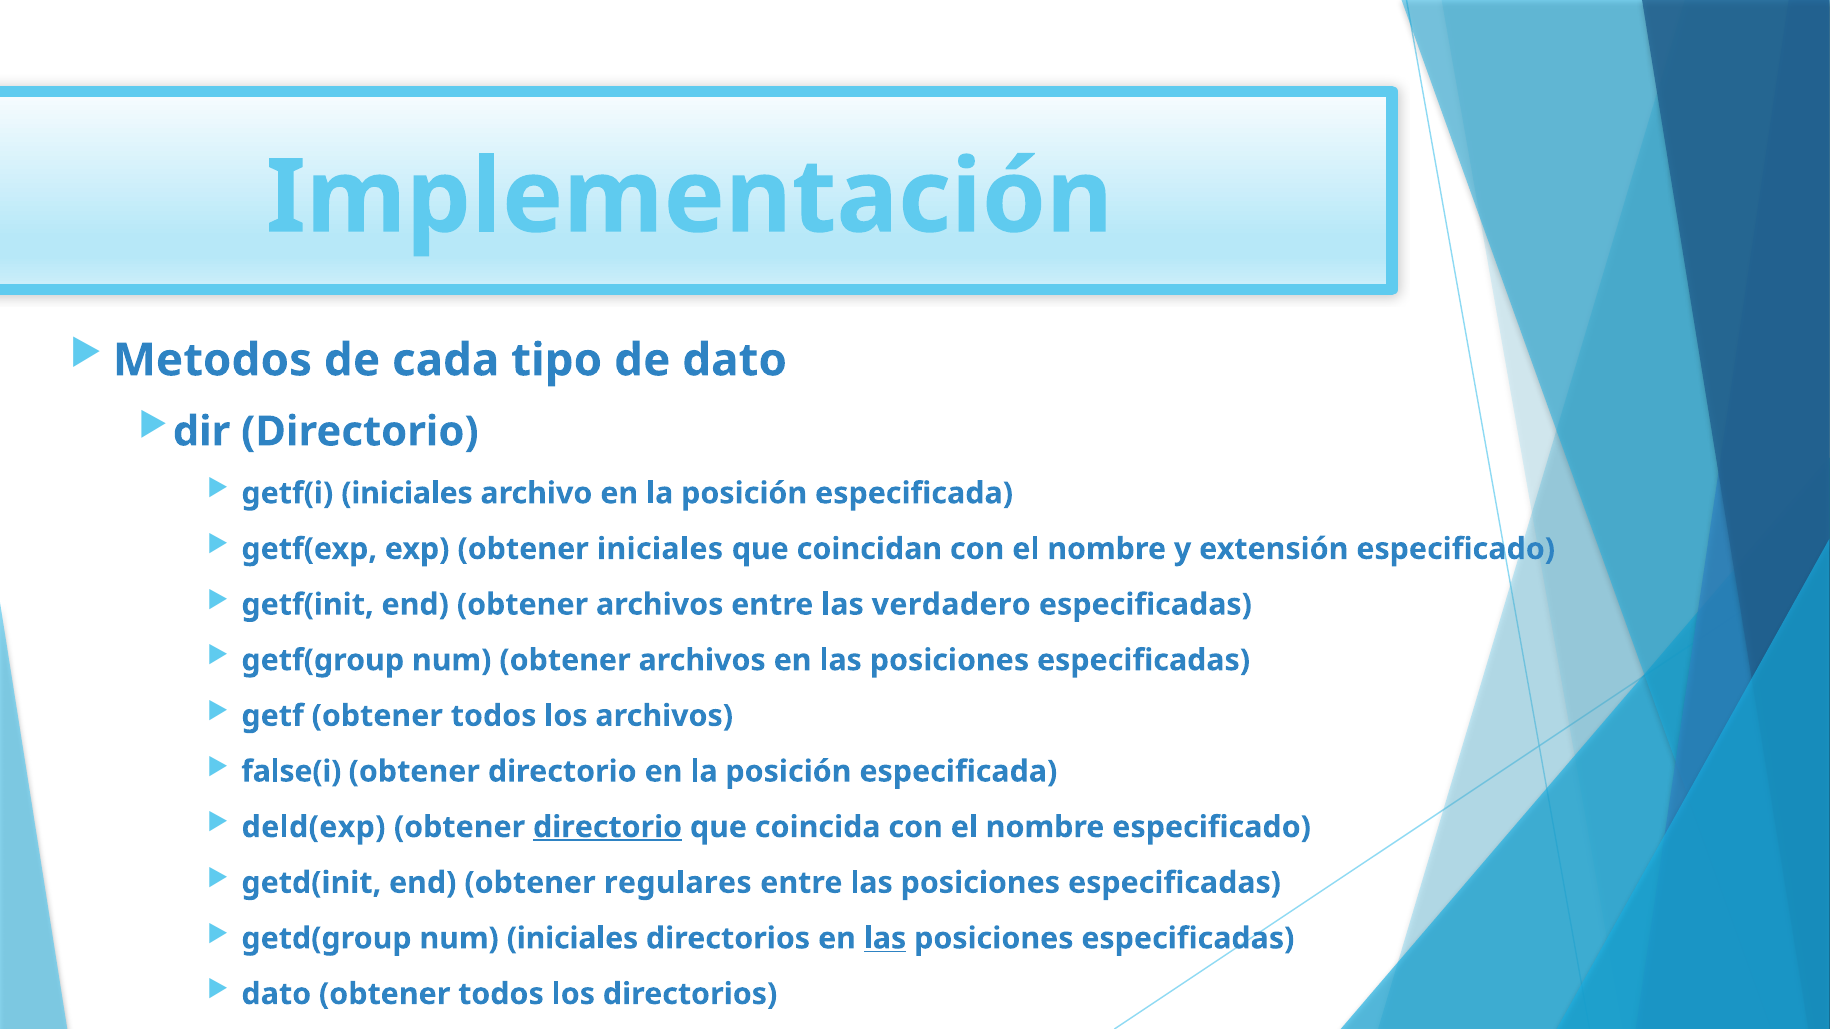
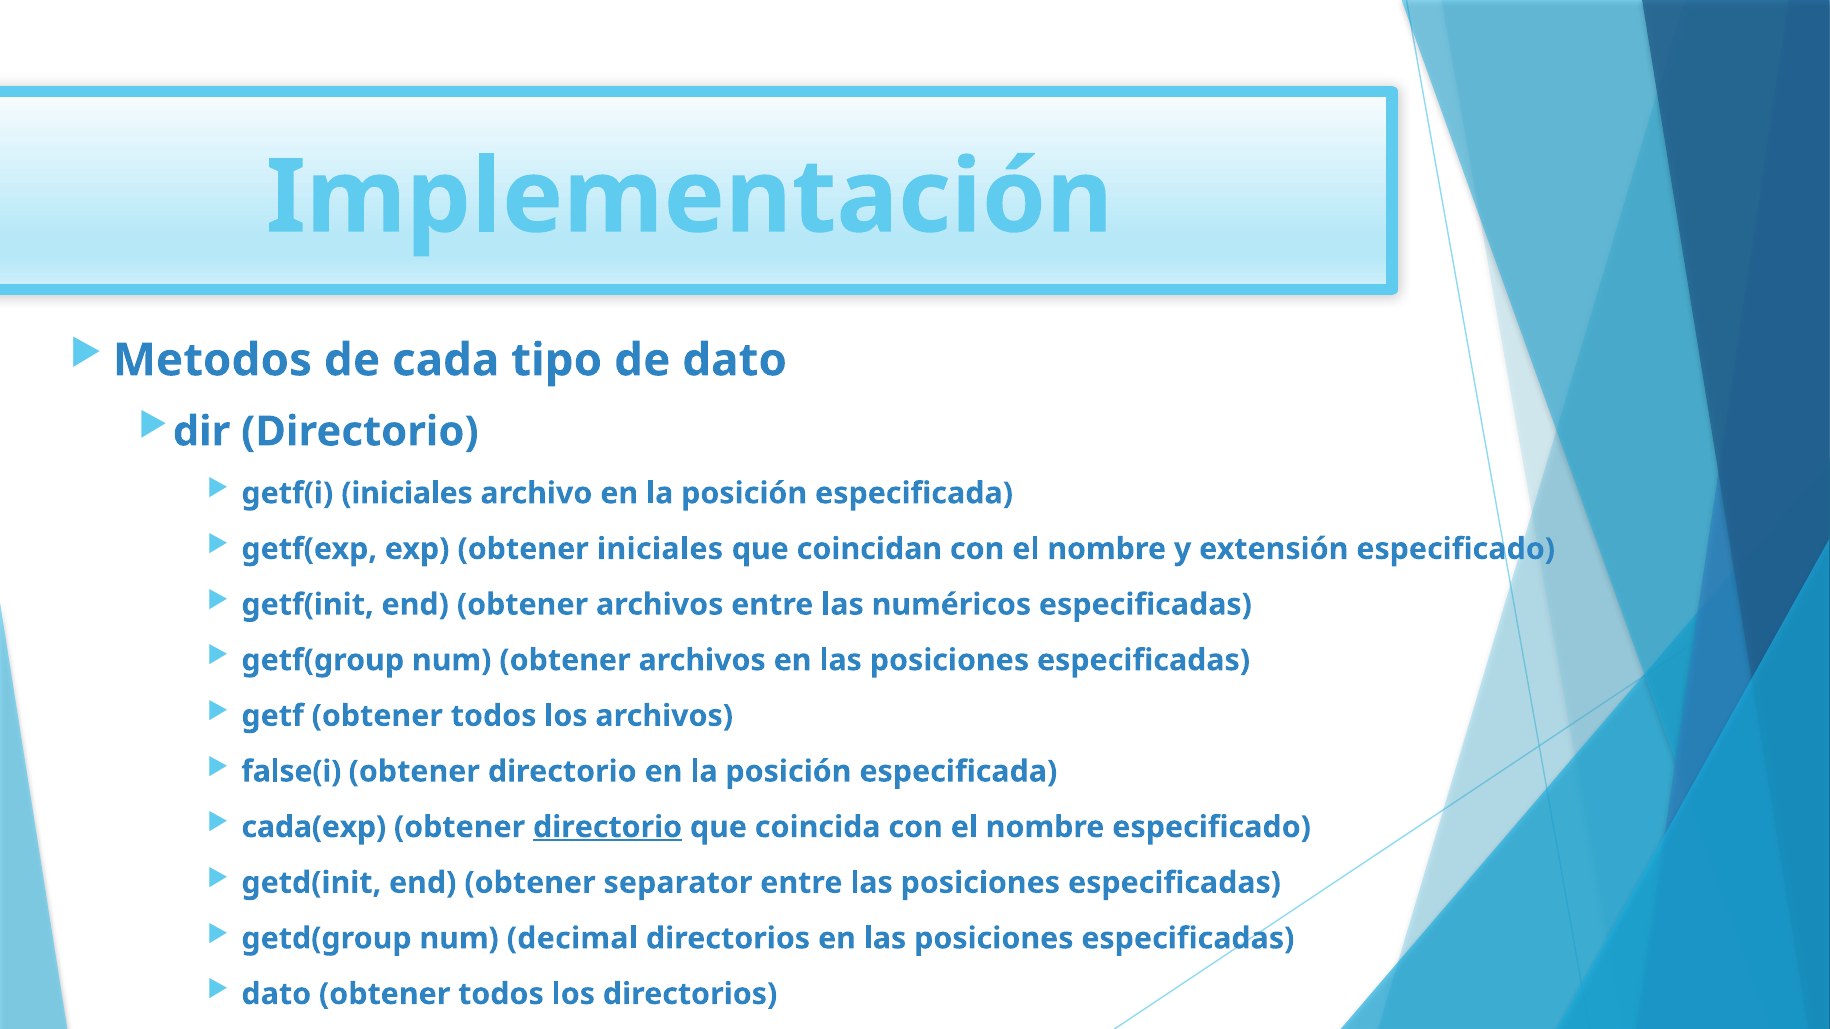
verdadero: verdadero -> numéricos (951, 605)
deld(exp: deld(exp -> cada(exp (314, 827)
regulares: regulares -> separator (678, 883)
num iniciales: iniciales -> decimal (572, 939)
las underline: present -> none (885, 939)
